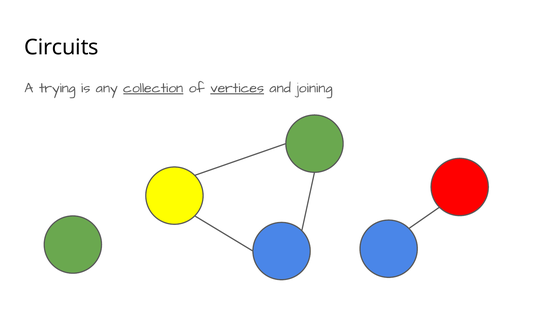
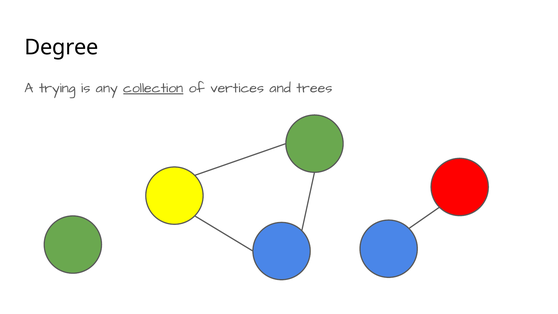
Circuits: Circuits -> Degree (61, 47)
vertices underline: present -> none (237, 88)
joining: joining -> trees (315, 88)
